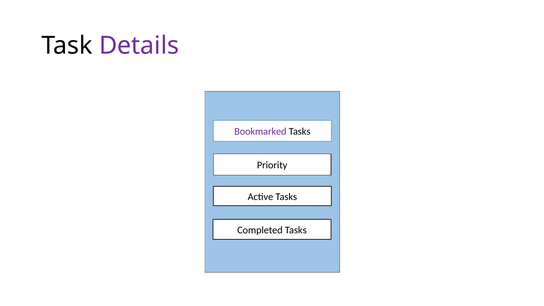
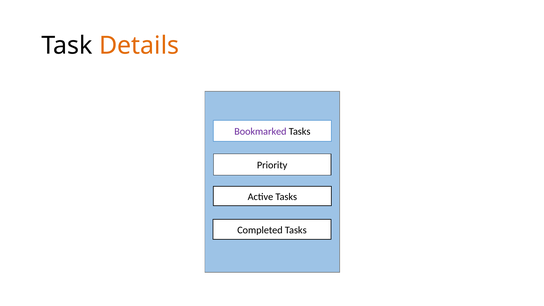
Details colour: purple -> orange (139, 46)
